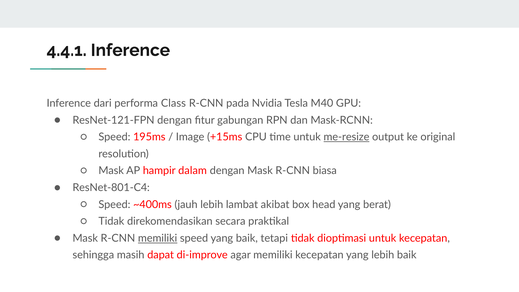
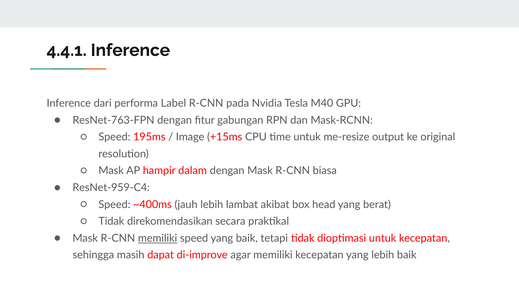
Class: Class -> Label (173, 103)
ResNet-121-FPN: ResNet-121-FPN -> ResNet-763-FPN (113, 120)
me-resize underline: present -> none (346, 137)
ResNet-801-C4: ResNet-801-C4 -> ResNet-959-C4 (111, 188)
